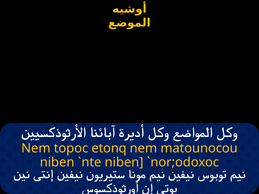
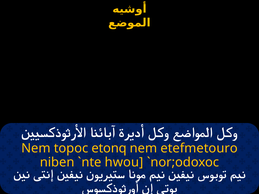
matounocou: matounocou -> etefmetouro (199, 148)
niben: niben -> hwou (124, 162)
